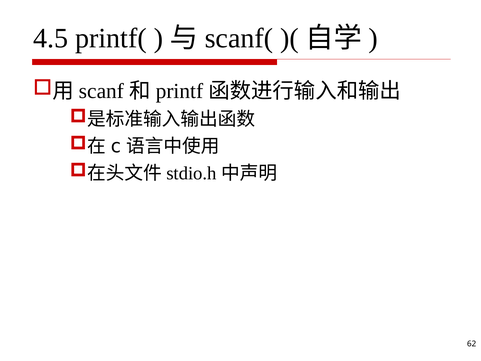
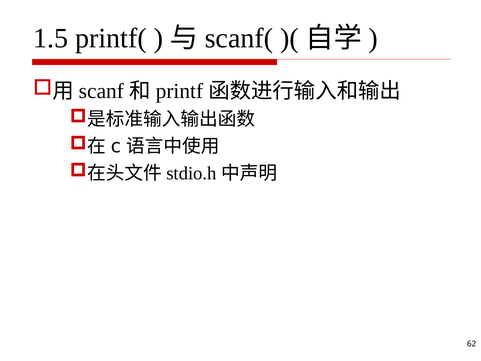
4.5: 4.5 -> 1.5 (51, 38)
